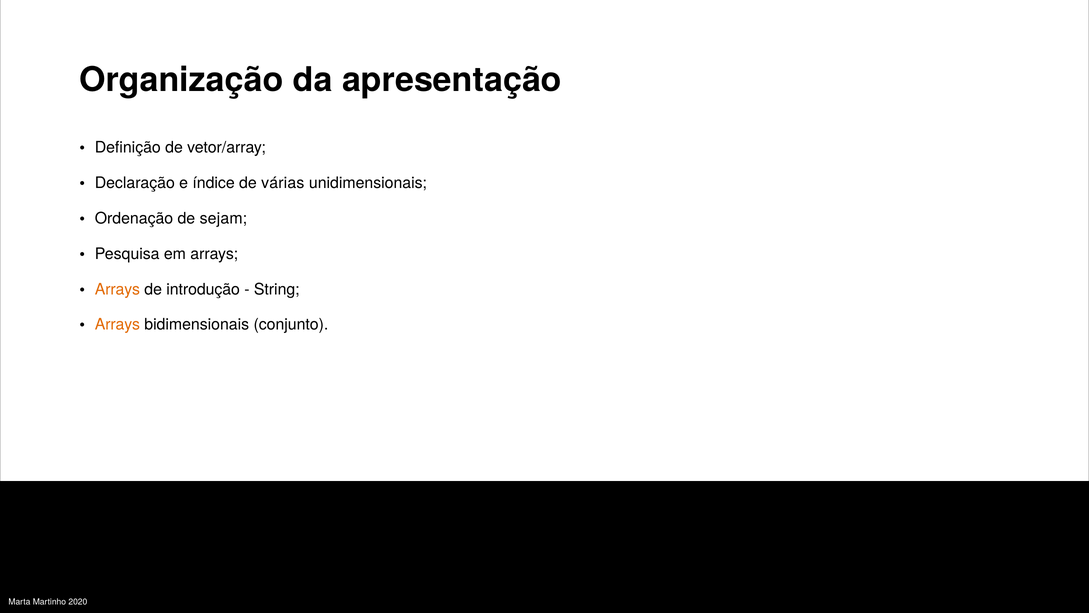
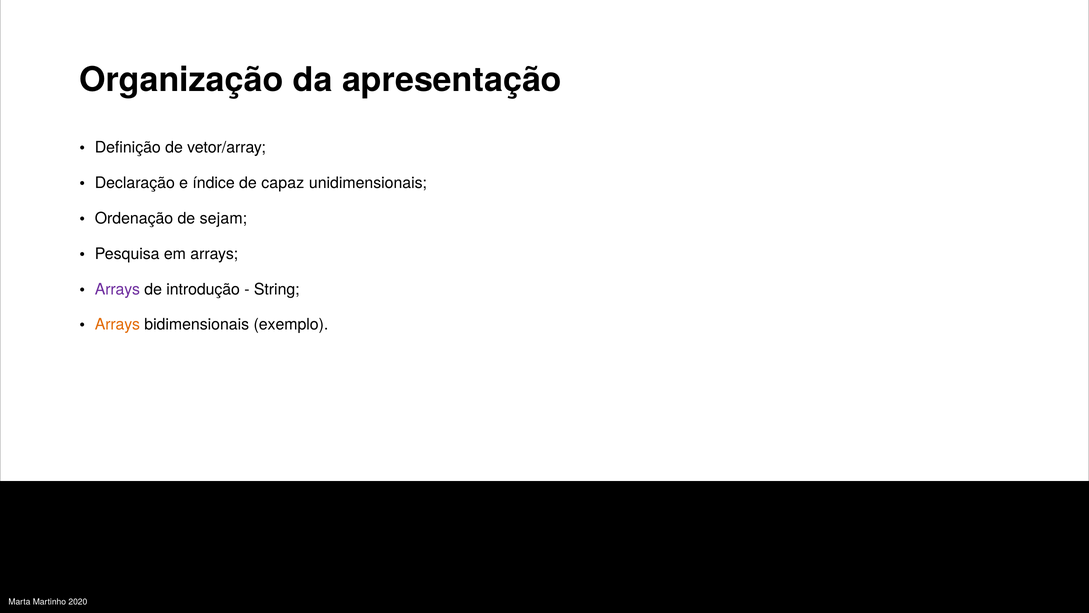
várias: várias -> capaz (283, 183)
Arrays colour: orange -> purple (117, 289)
conjunto: conjunto -> exemplo (291, 325)
